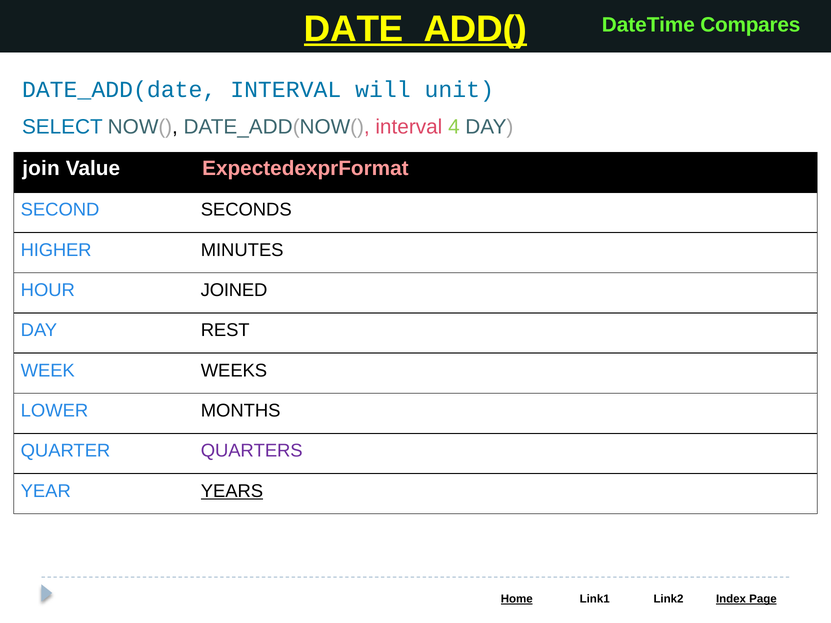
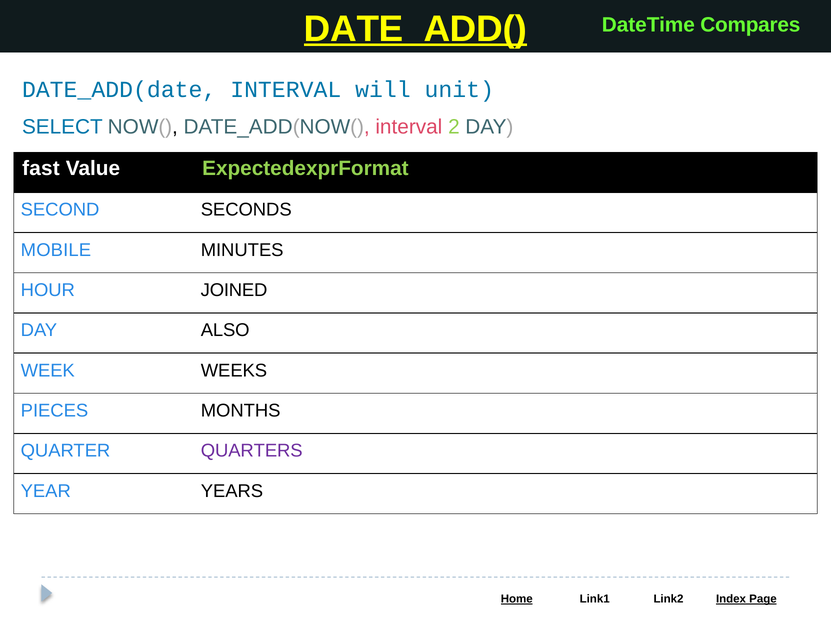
4: 4 -> 2 (454, 127)
join: join -> fast (41, 169)
ExpectedexprFormat colour: pink -> light green (305, 169)
HIGHER: HIGHER -> MOBILE (56, 250)
REST: REST -> ALSO (225, 330)
LOWER: LOWER -> PIECES (54, 411)
YEARS underline: present -> none (232, 491)
